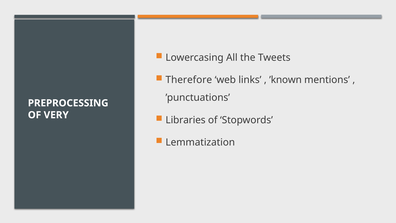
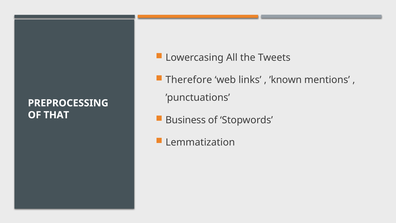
VERY: VERY -> THAT (56, 115)
Libraries: Libraries -> Business (186, 120)
